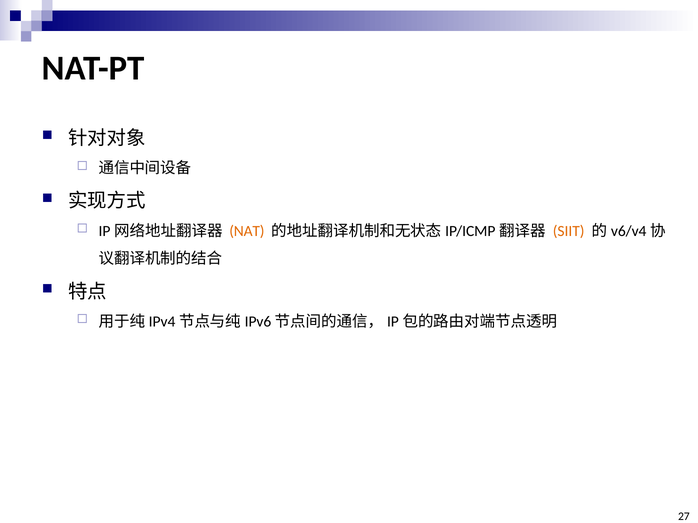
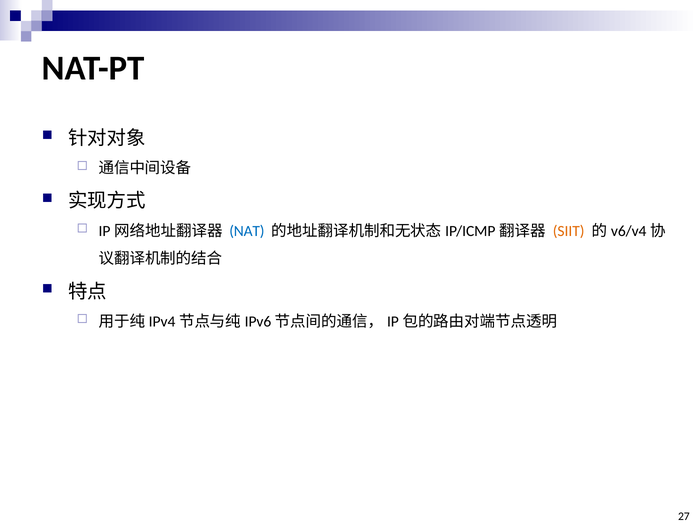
NAT colour: orange -> blue (247, 231)
